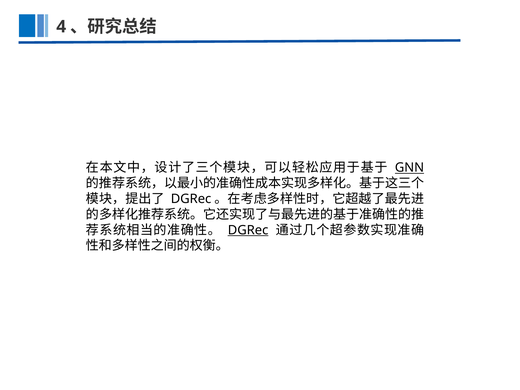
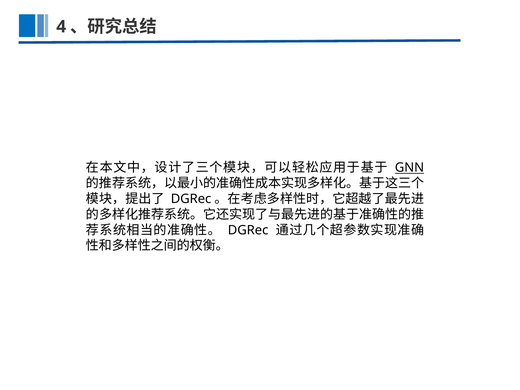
DGRec underline: present -> none (248, 230)
